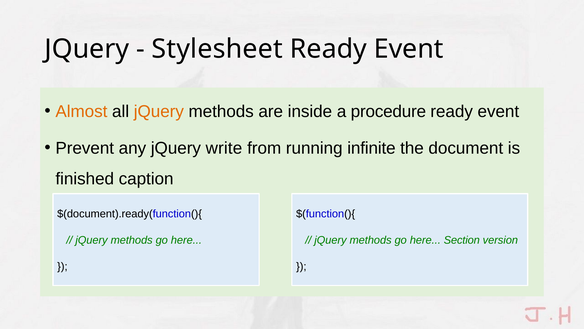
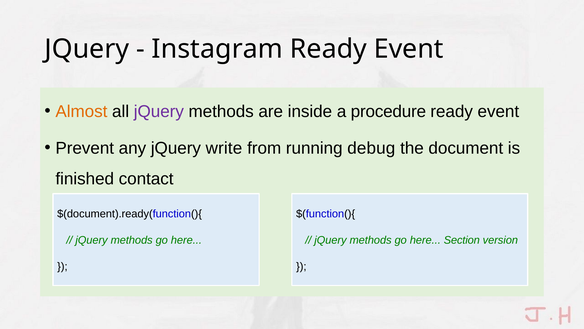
Stylesheet: Stylesheet -> Instagram (217, 49)
jQuery colour: orange -> purple (159, 111)
infinite: infinite -> debug (371, 148)
caption: caption -> contact (146, 179)
